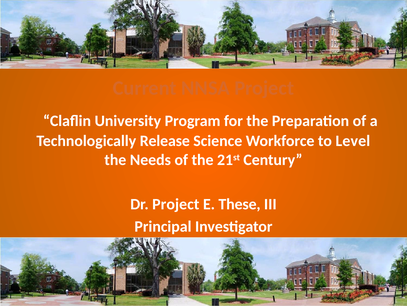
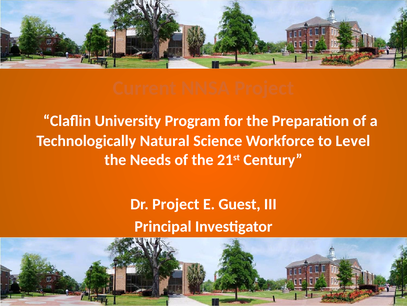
Release: Release -> Natural (165, 141)
These: These -> Guest (240, 204)
